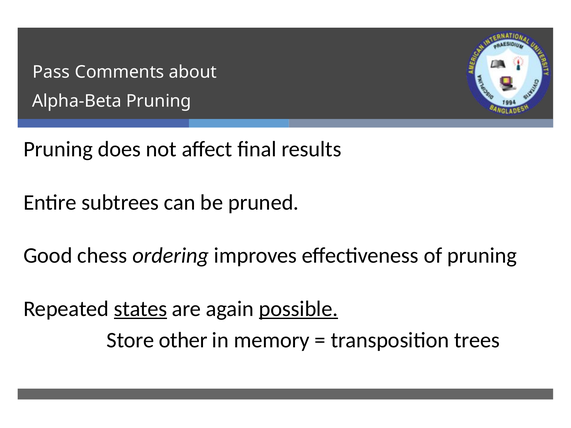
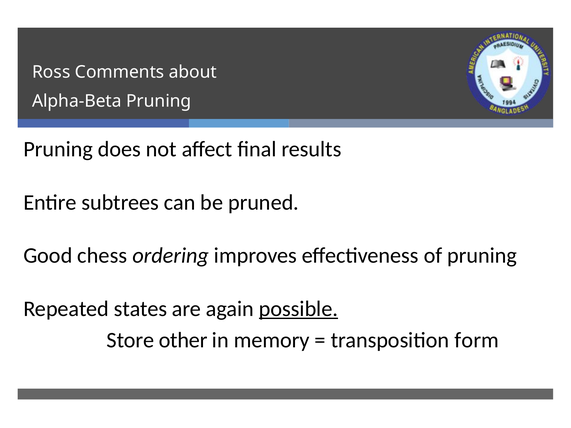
Pass: Pass -> Ross (51, 72)
states underline: present -> none (140, 309)
trees: trees -> form (477, 340)
